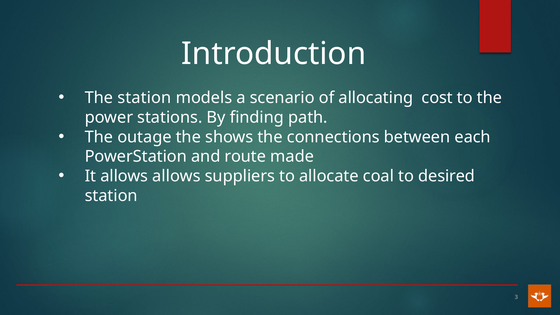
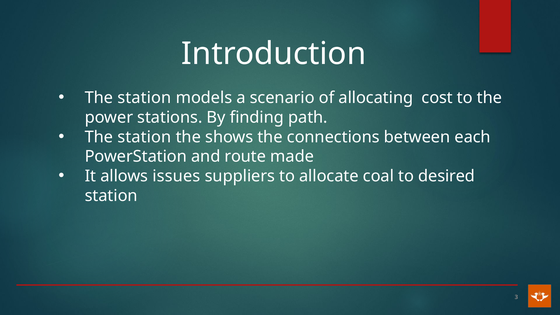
outage: outage -> station (144, 137)
allows allows: allows -> issues (176, 176)
